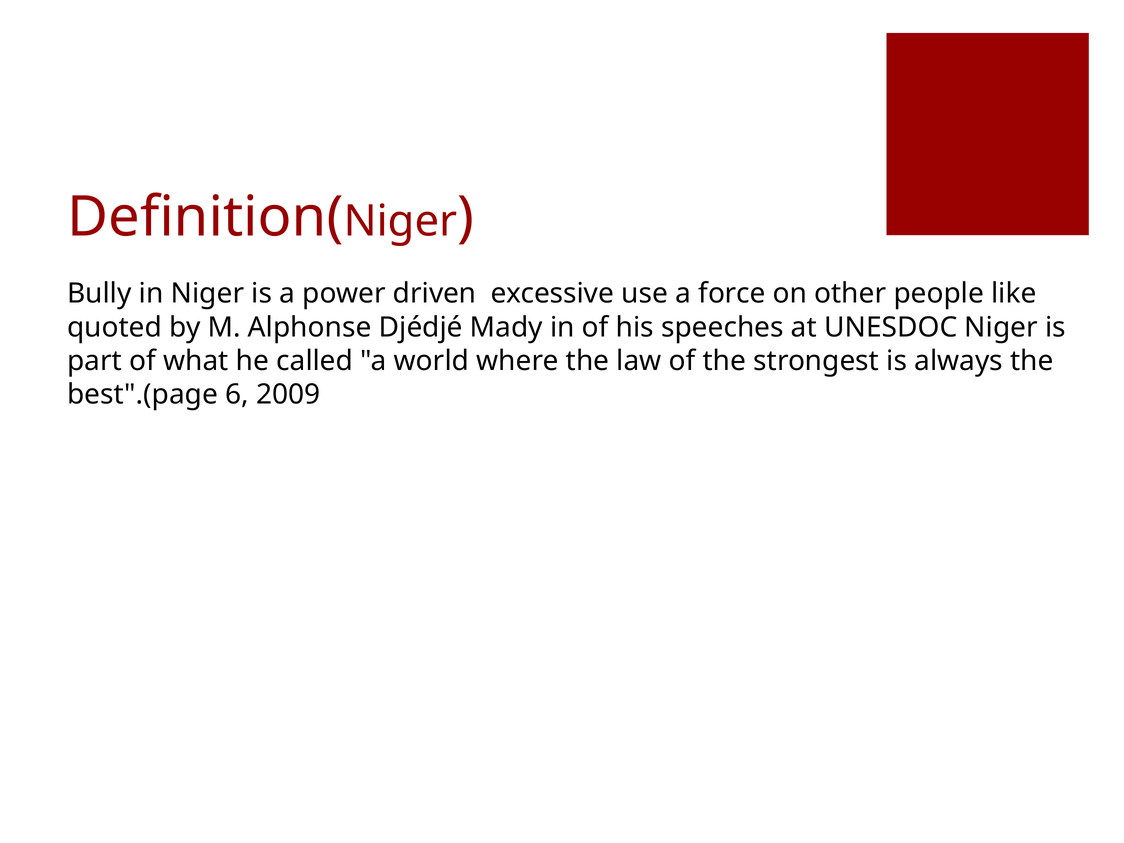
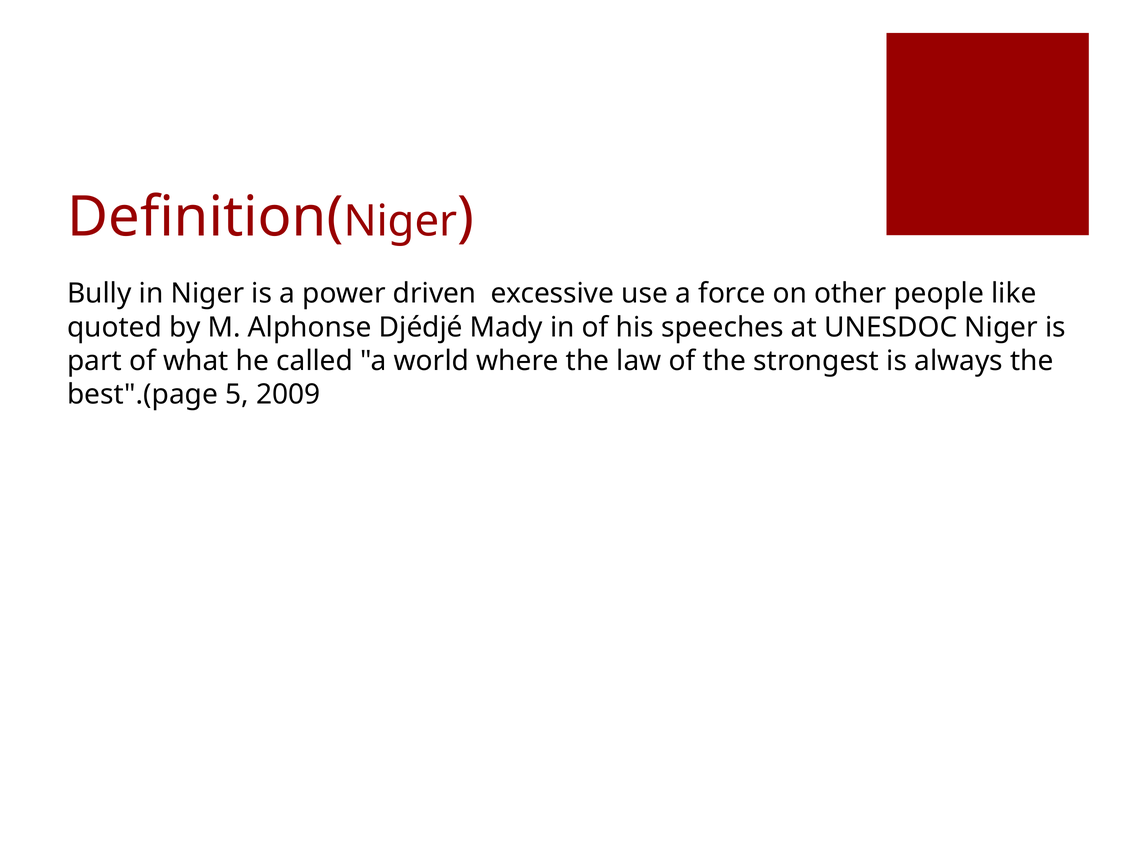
6: 6 -> 5 (237, 395)
